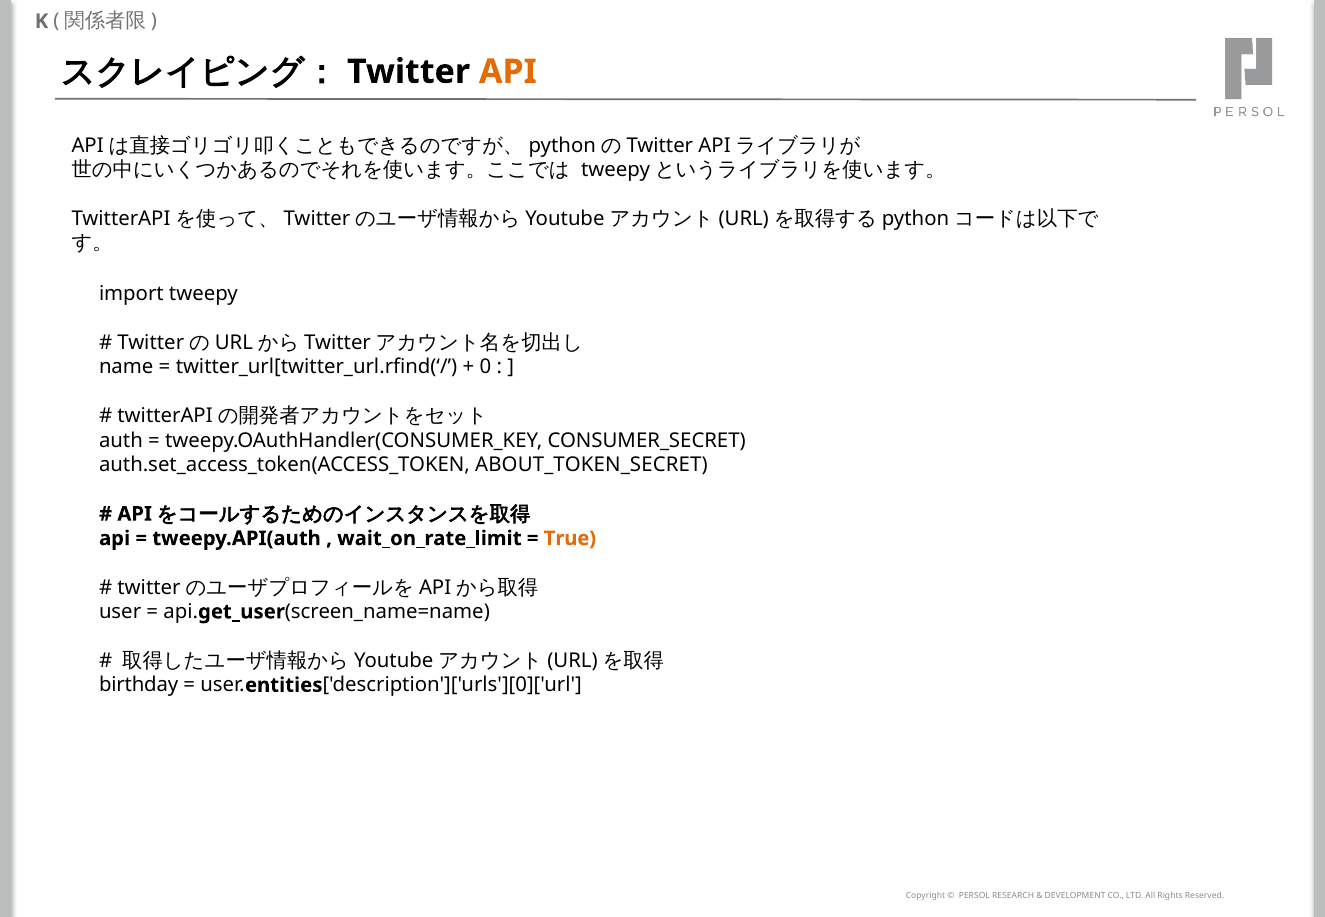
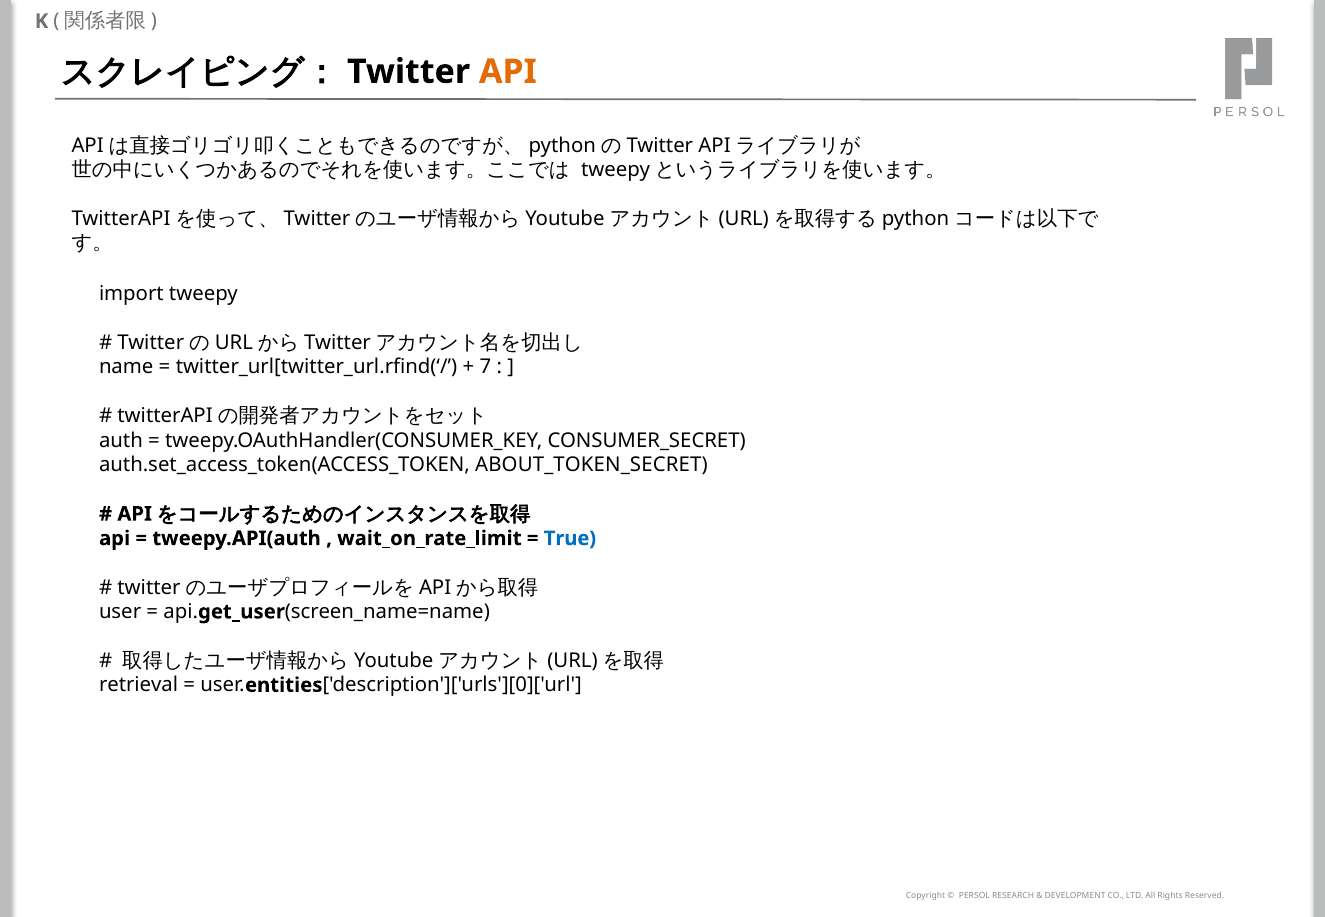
0: 0 -> 7 (485, 367)
True colour: orange -> blue (570, 539)
birthday: birthday -> retrieval (139, 685)
